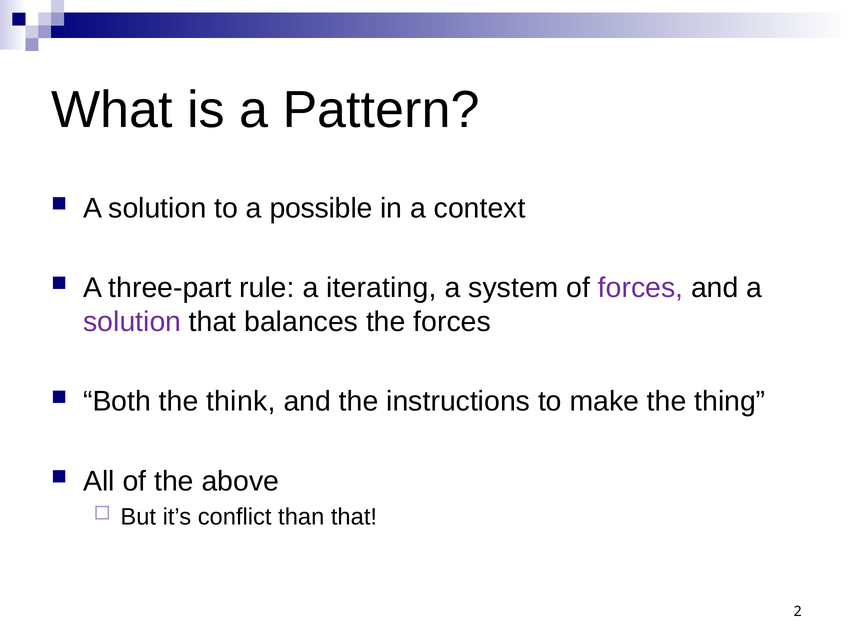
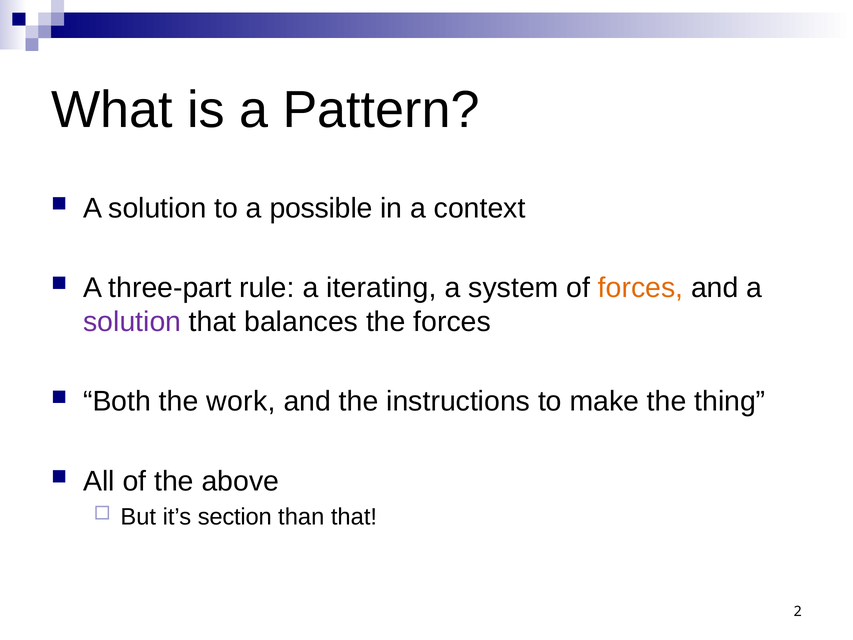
forces colour: purple -> orange (641, 288)
think: think -> work (241, 401)
conflict: conflict -> section (235, 517)
